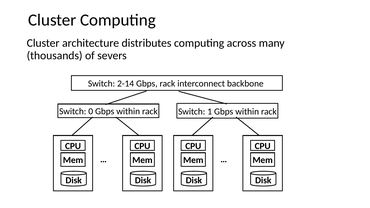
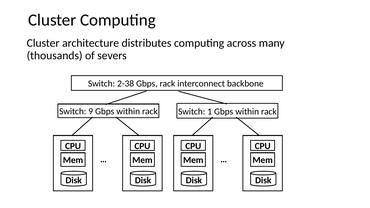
2-14: 2-14 -> 2-38 (126, 84)
0: 0 -> 9 (91, 111)
